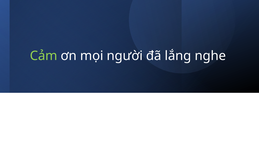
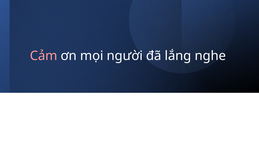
Cảm colour: light green -> pink (44, 56)
